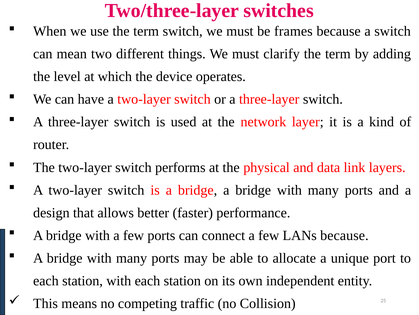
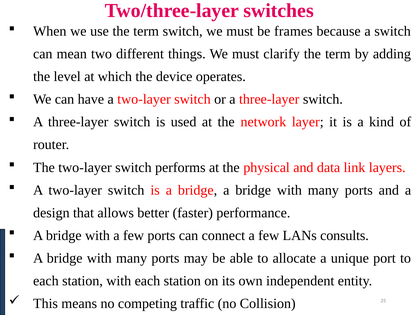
LANs because: because -> consults (345, 235)
